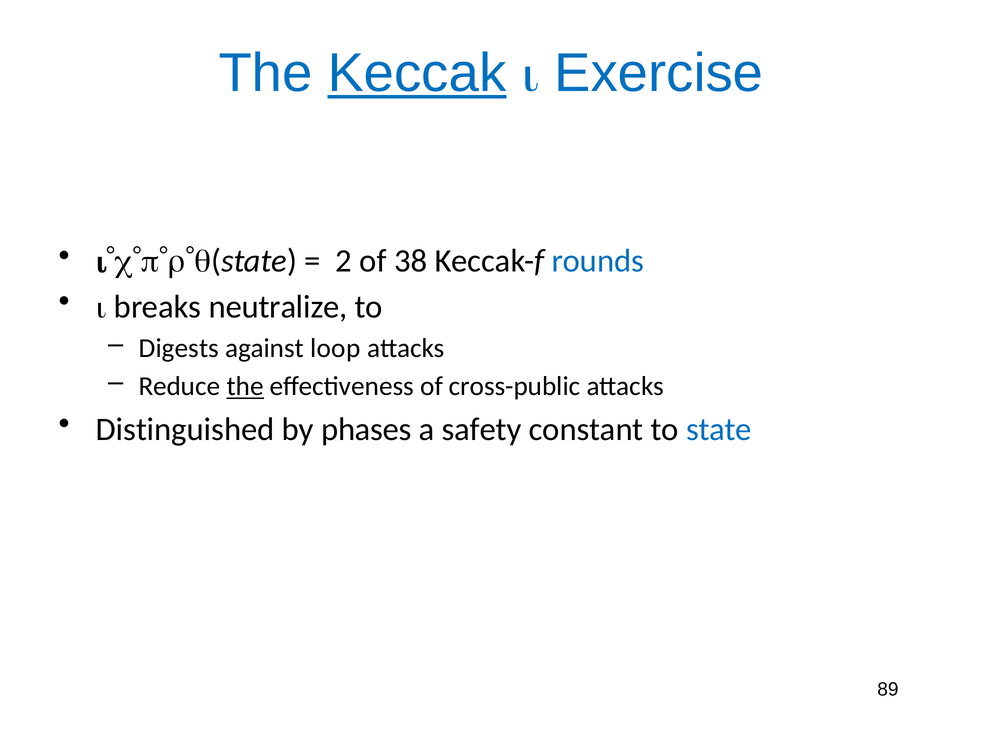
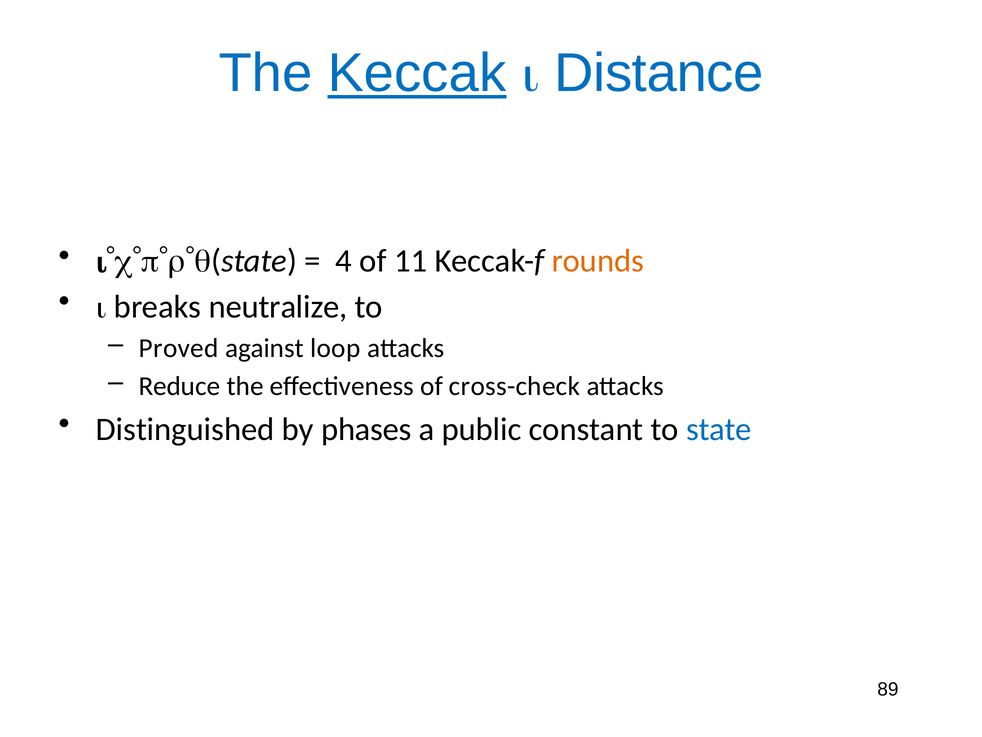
Exercise: Exercise -> Distance (659, 73)
2: 2 -> 4 (344, 261)
38: 38 -> 11 (411, 261)
rounds colour: blue -> orange (598, 261)
Digests: Digests -> Proved (179, 348)
the underline: present -> none (245, 386)
cross-public: cross-public -> cross-check (515, 386)
safety: safety -> public (482, 429)
